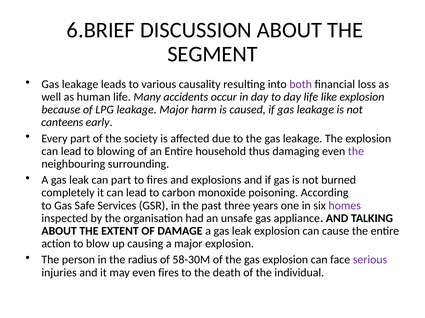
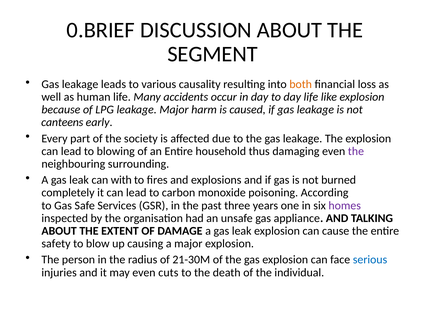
6.BRIEF: 6.BRIEF -> 0.BRIEF (101, 30)
both colour: purple -> orange (301, 84)
can part: part -> with (121, 180)
action: action -> safety (56, 244)
58-30M: 58-30M -> 21-30M (191, 260)
serious colour: purple -> blue (370, 260)
even fires: fires -> cuts (168, 273)
